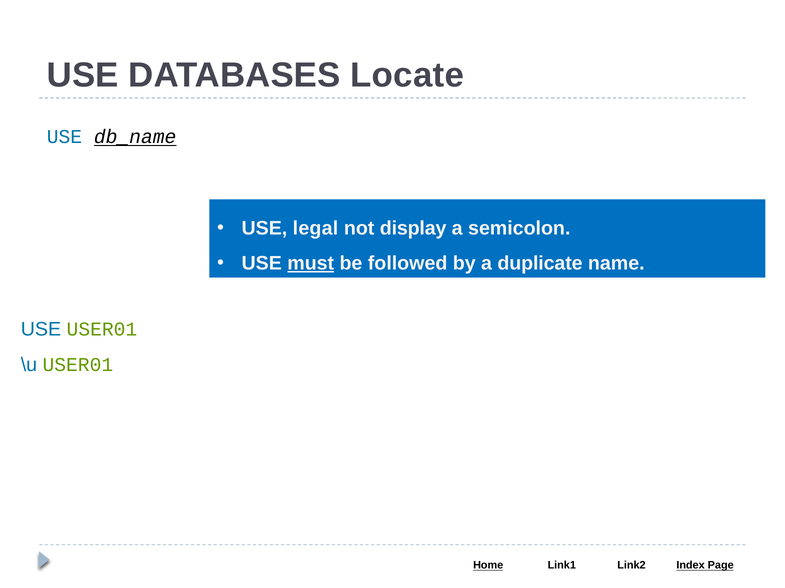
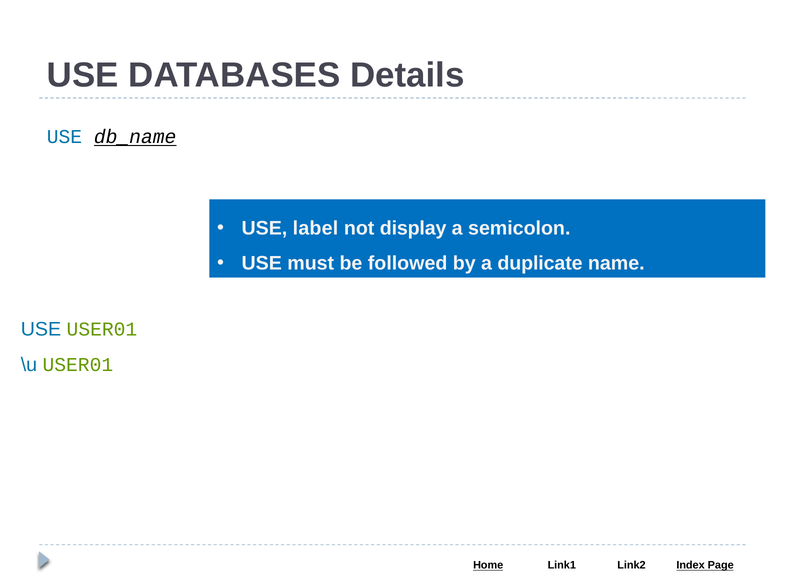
Locate: Locate -> Details (407, 75)
legal: legal -> label (315, 228)
must underline: present -> none (311, 264)
